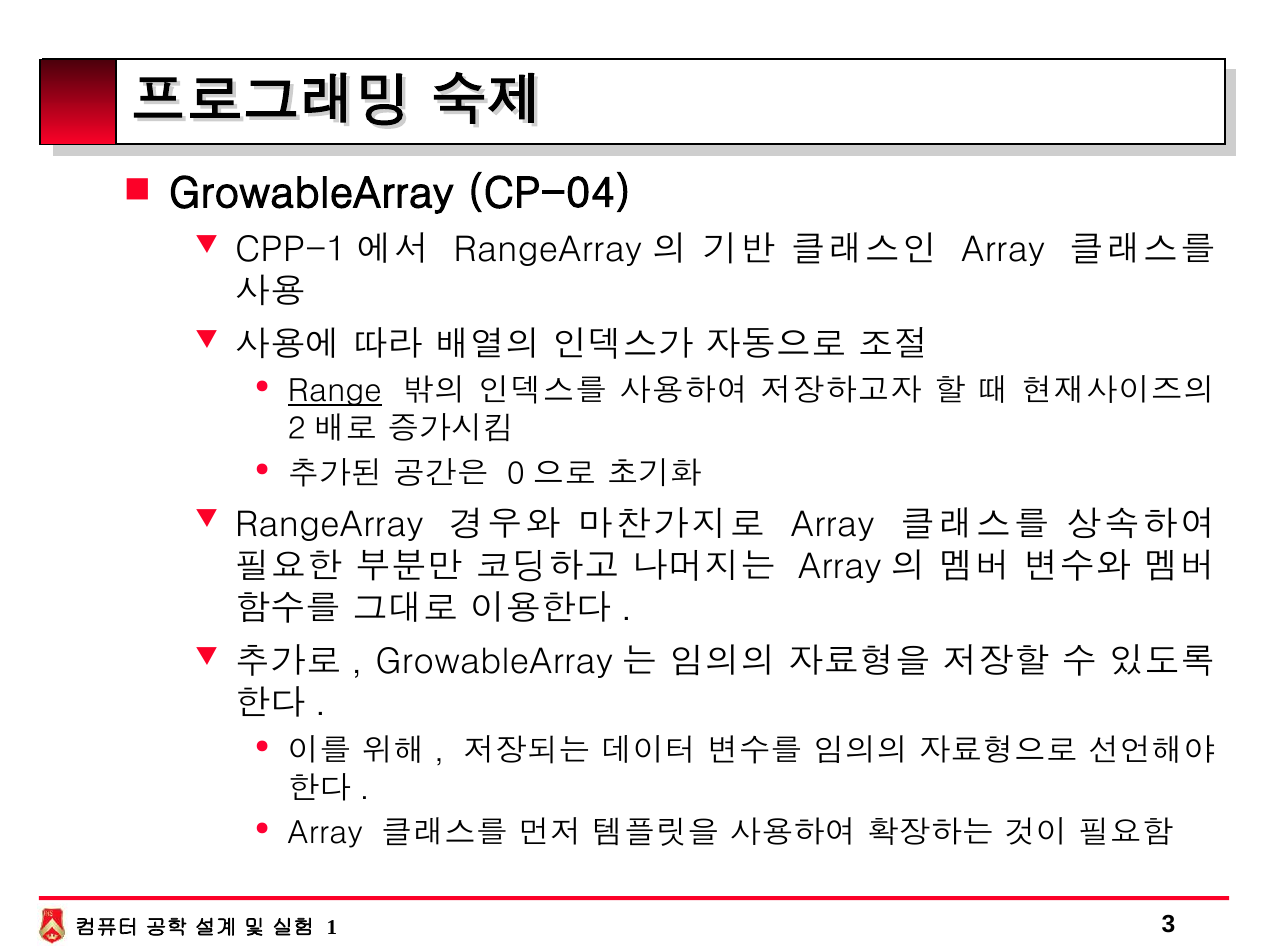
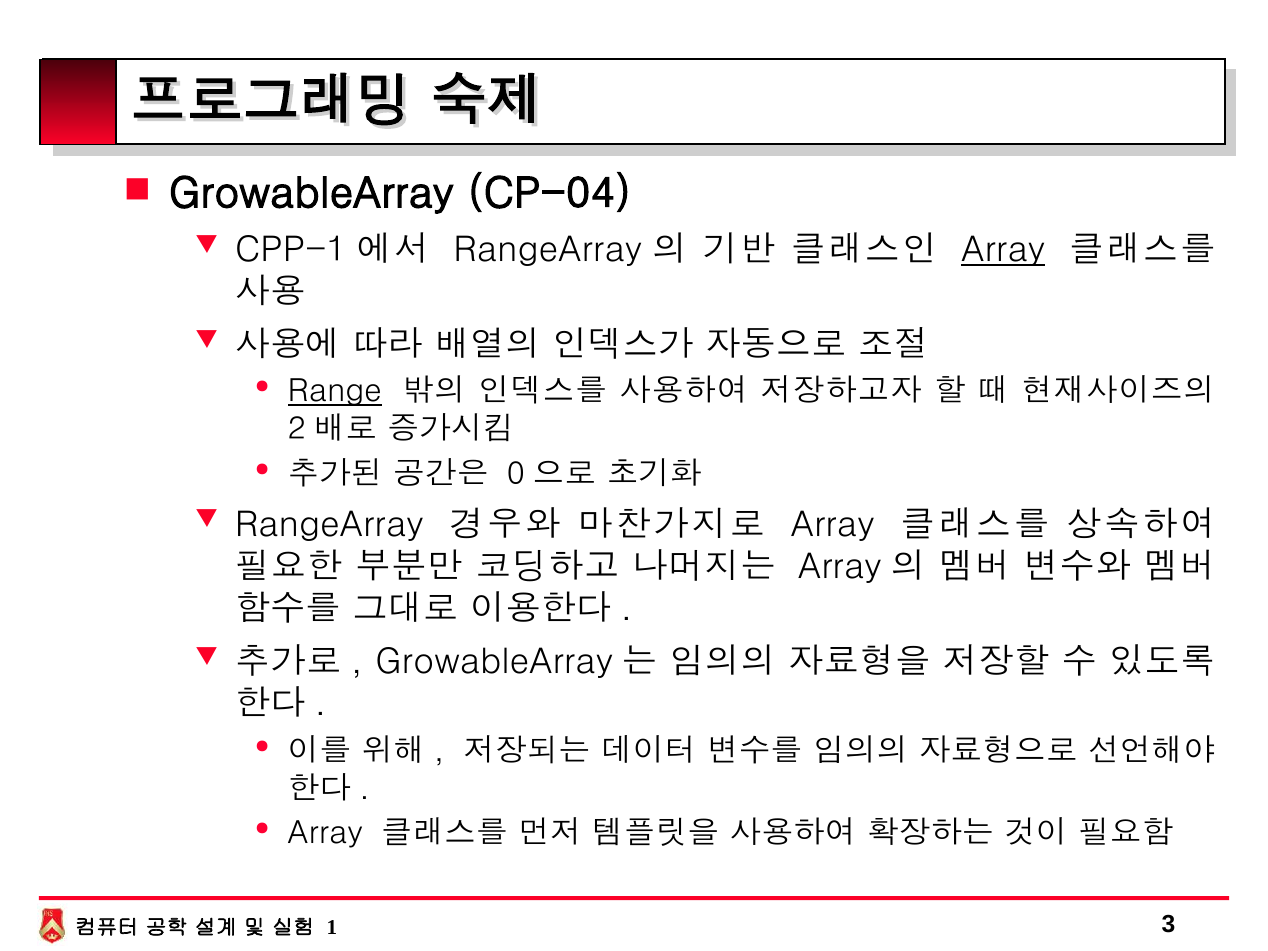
Array underline: none -> present (1003, 250)
